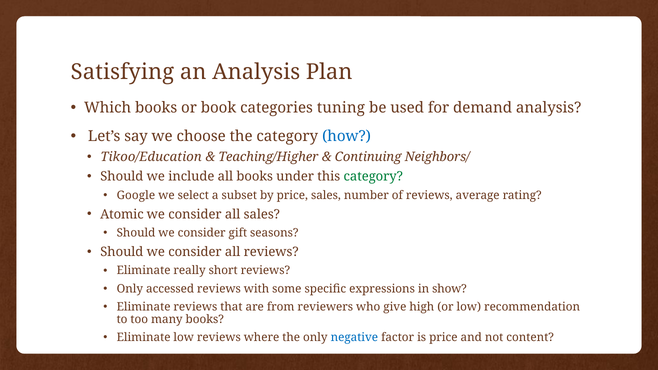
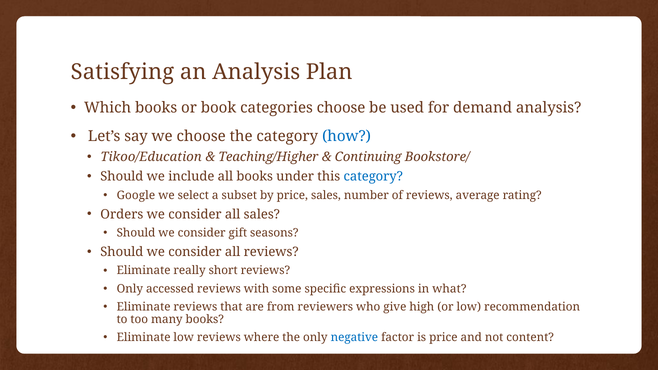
categories tuning: tuning -> choose (341, 108)
Neighbors/: Neighbors/ -> Bookstore/ (437, 157)
category colour: green -> blue (373, 177)
Atomic: Atomic -> Orders (122, 214)
show: show -> what (449, 289)
